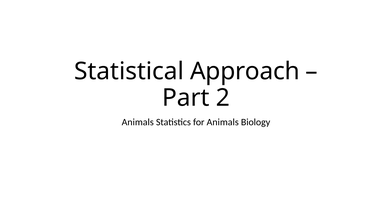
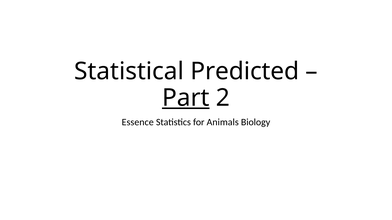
Approach: Approach -> Predicted (245, 72)
Part underline: none -> present (186, 98)
Animals: Animals -> Essence (138, 123)
